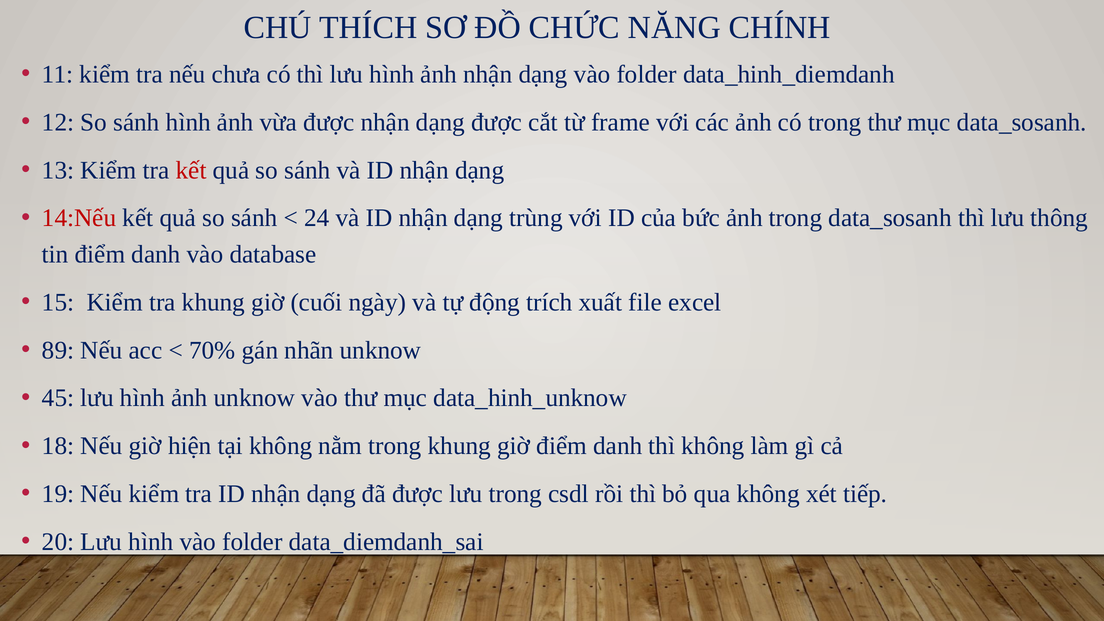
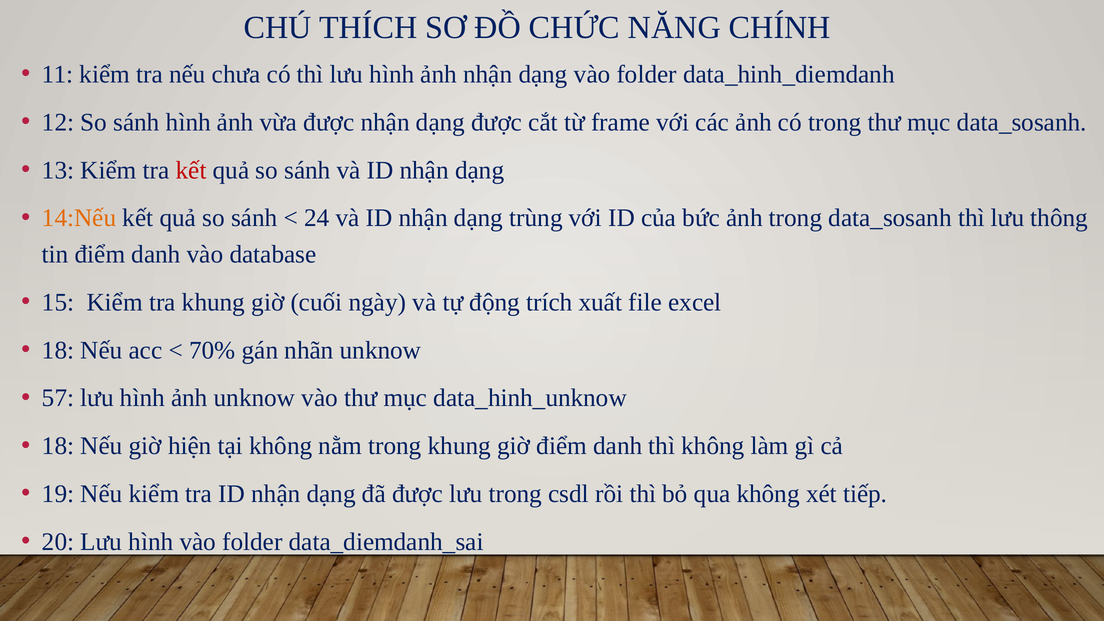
14:Nếu colour: red -> orange (79, 218)
89: 89 -> 18 (58, 350)
45: 45 -> 57 (58, 398)
